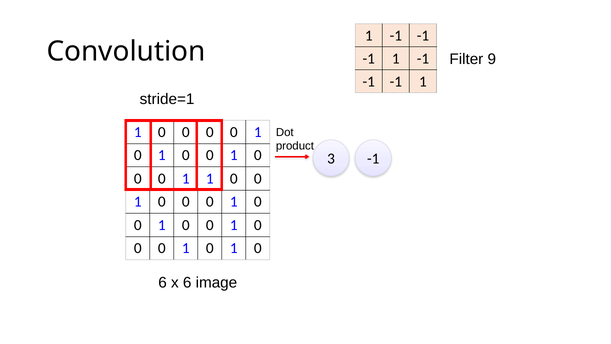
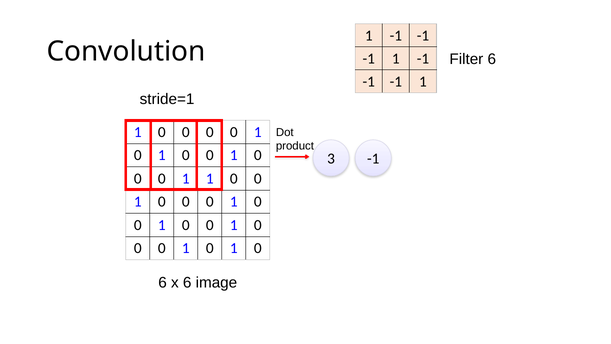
Filter 9: 9 -> 6 (492, 59)
